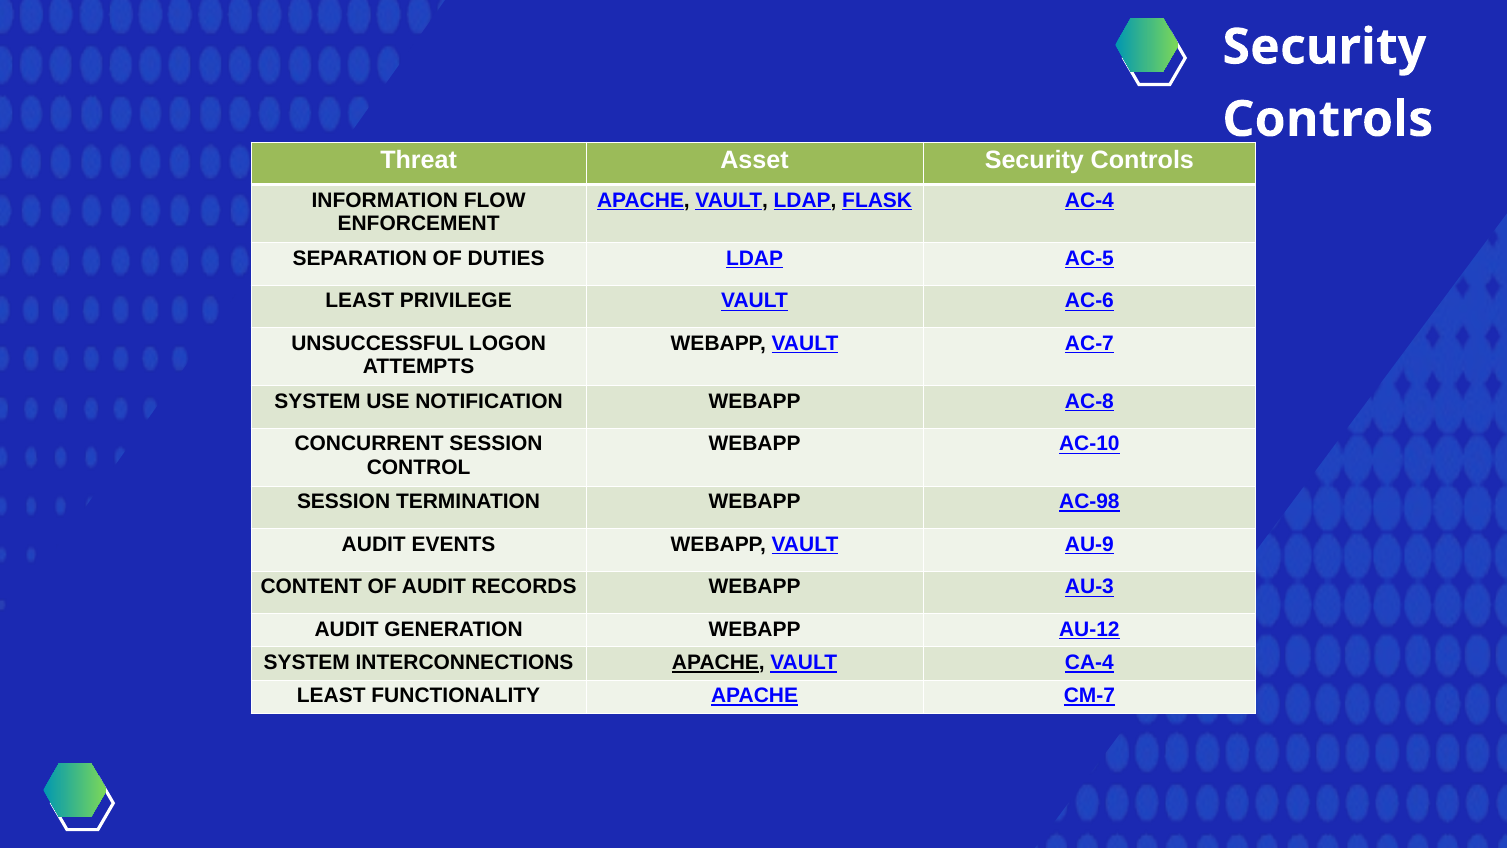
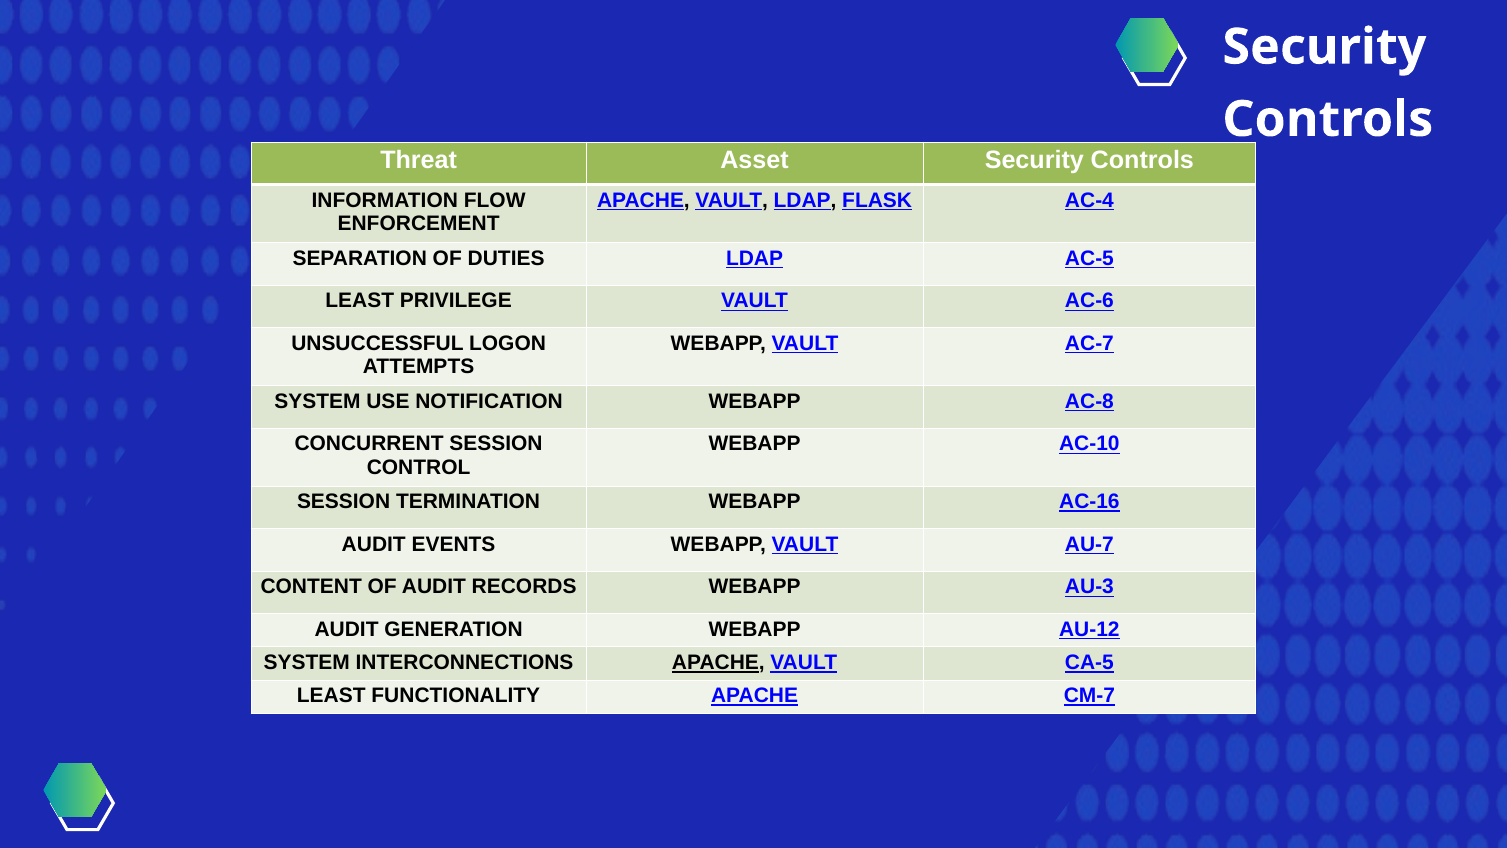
AC-98: AC-98 -> AC-16 (1089, 502)
AU-9: AU-9 -> AU-7 (1089, 544)
CA-4: CA-4 -> CA-5 (1089, 662)
